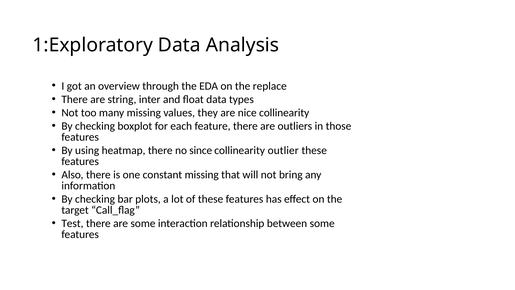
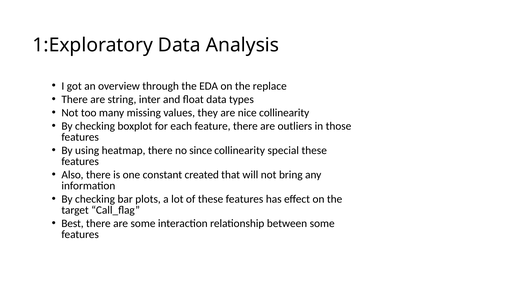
outlier: outlier -> special (283, 150)
constant missing: missing -> created (202, 175)
Test: Test -> Best (72, 223)
